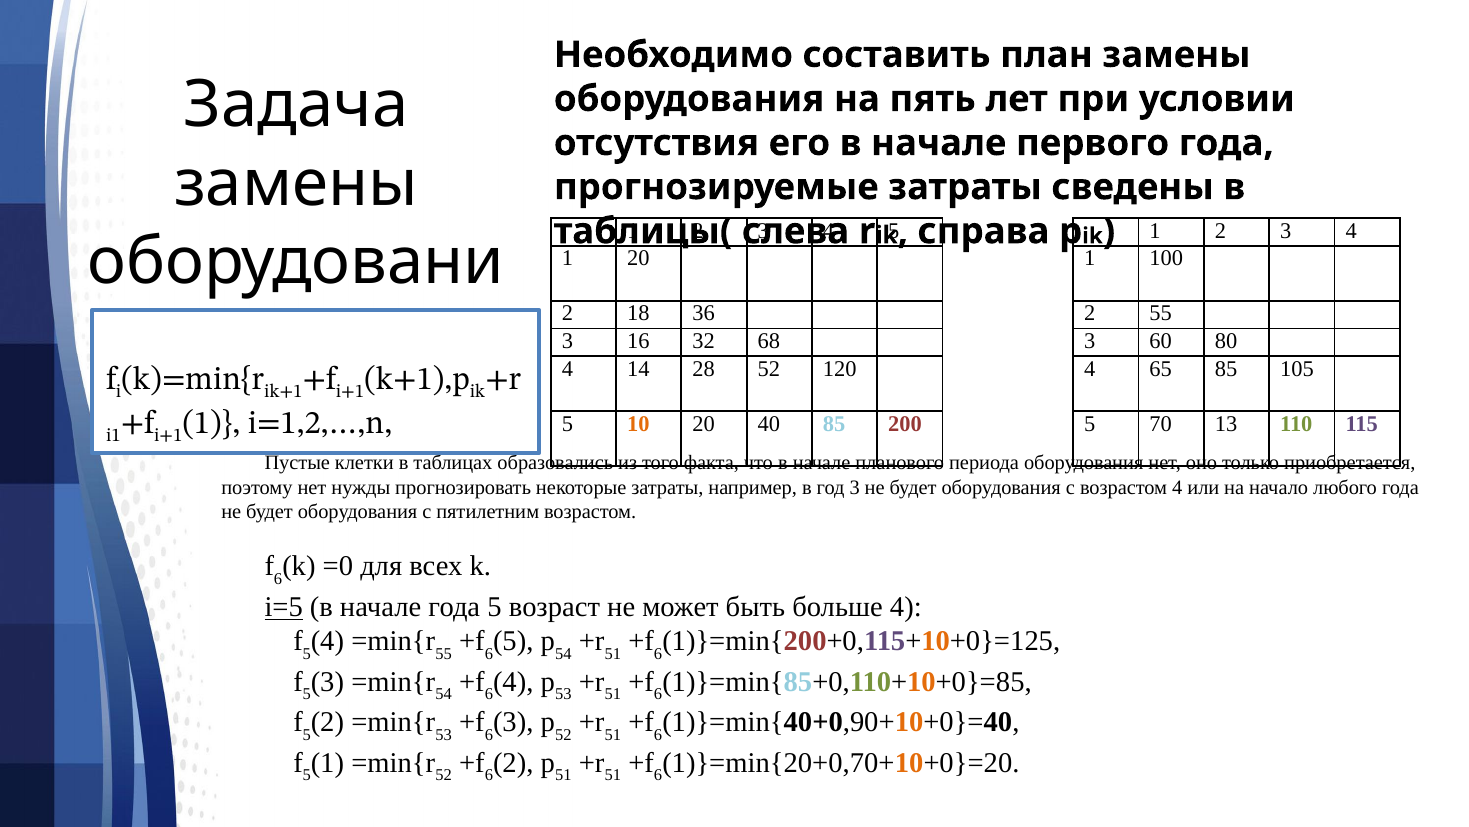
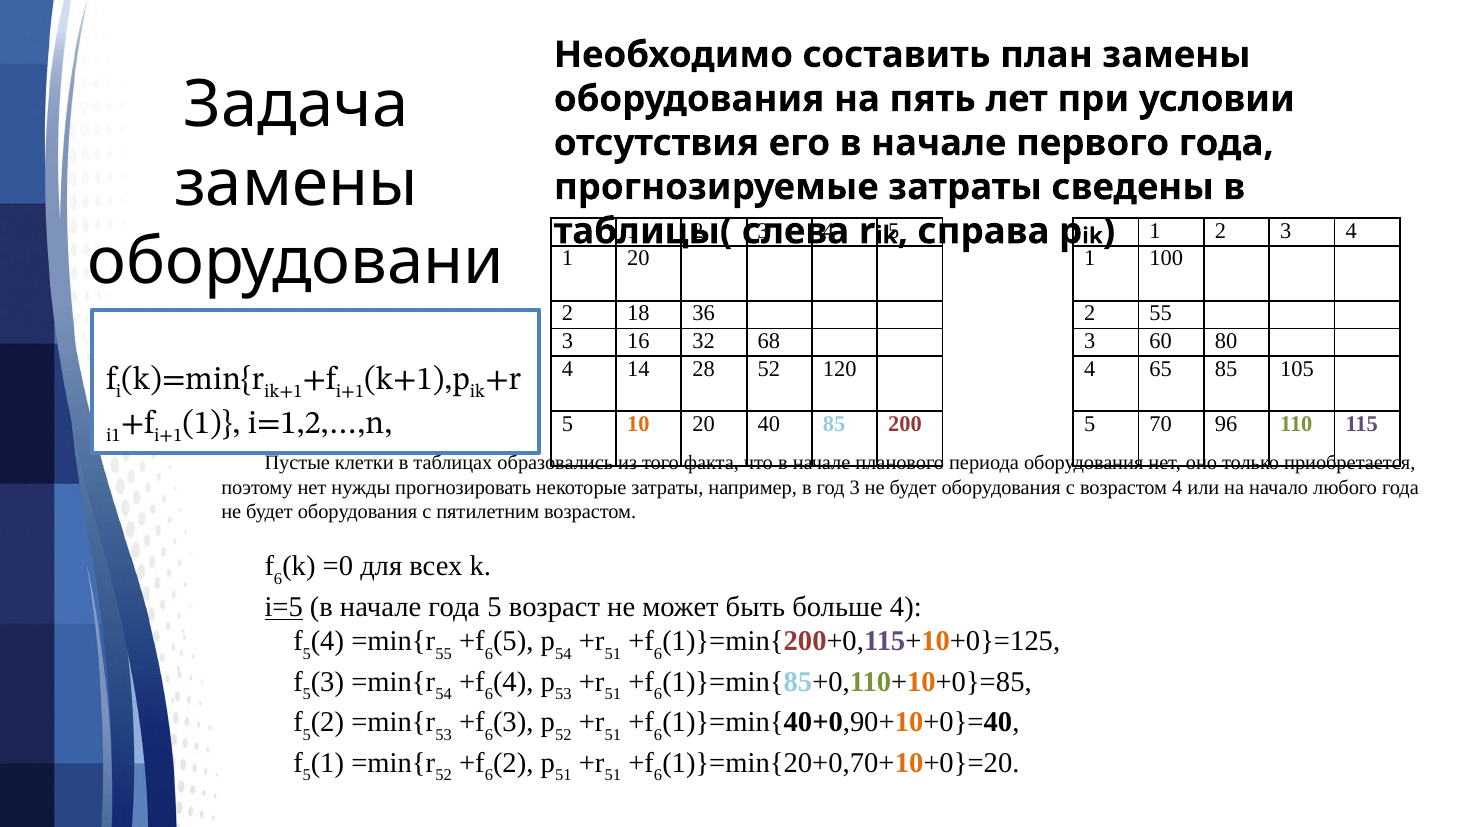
13: 13 -> 96 (1226, 423)
